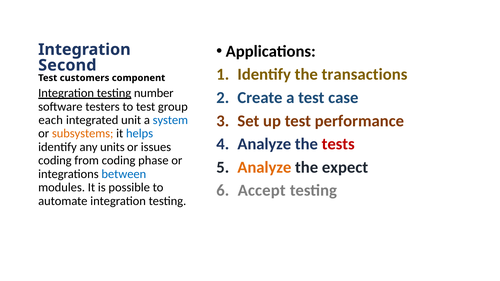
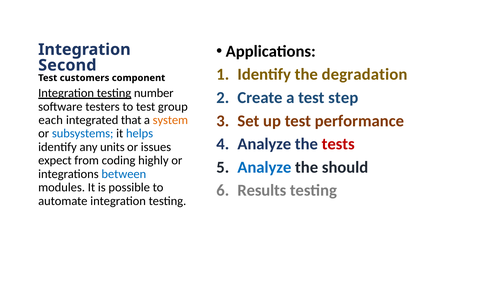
transactions: transactions -> degradation (365, 75)
case: case -> step (343, 98)
unit: unit -> that (131, 120)
system colour: blue -> orange (170, 120)
subsystems colour: orange -> blue (83, 134)
coding: coding -> expect (55, 161)
phase: phase -> highly (153, 161)
Analyze colour: orange -> blue (264, 167)
expect: expect -> should (345, 167)
Accept: Accept -> Results (262, 191)
